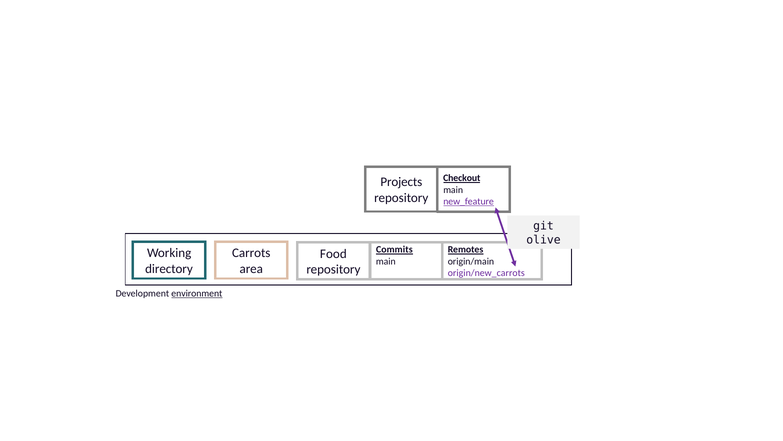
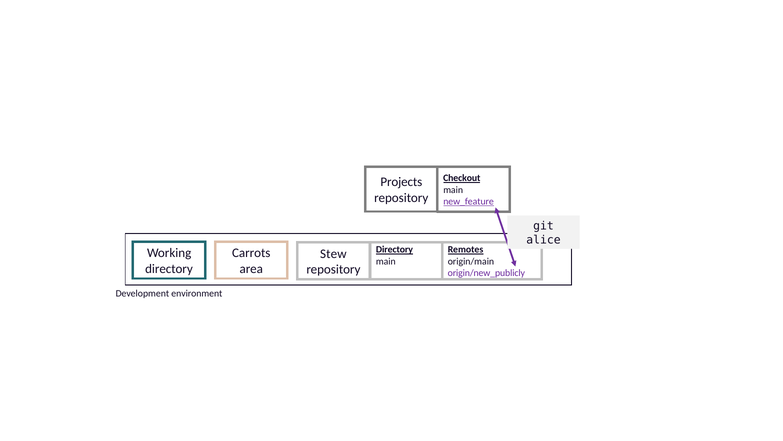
olive: olive -> alice (543, 240)
Commits: Commits -> Directory (394, 249)
Food: Food -> Stew (333, 253)
origin/new_carrots: origin/new_carrots -> origin/new_publicly (486, 273)
environment underline: present -> none (197, 293)
